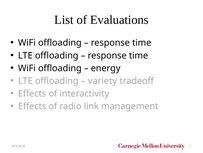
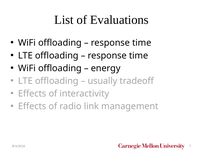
variety: variety -> usually (103, 81)
